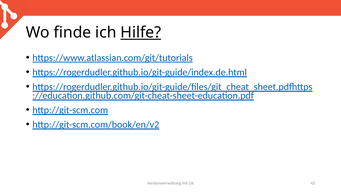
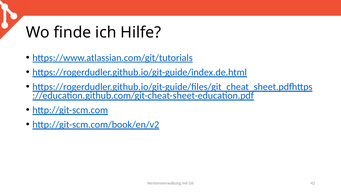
Hilfe underline: present -> none (141, 32)
